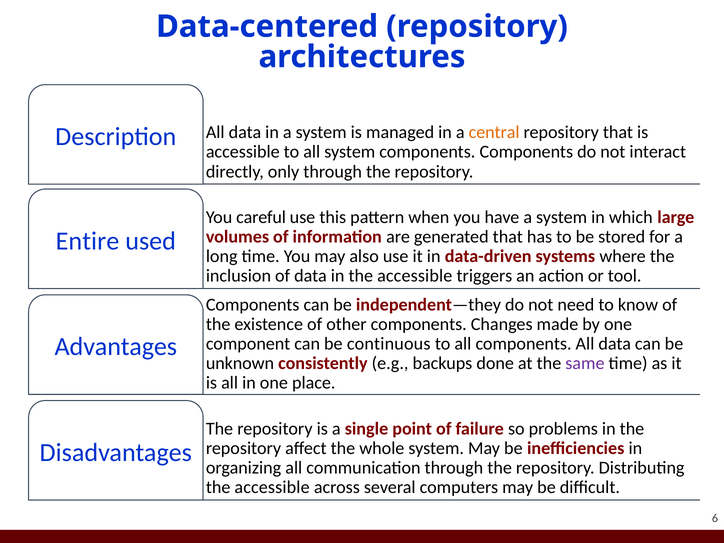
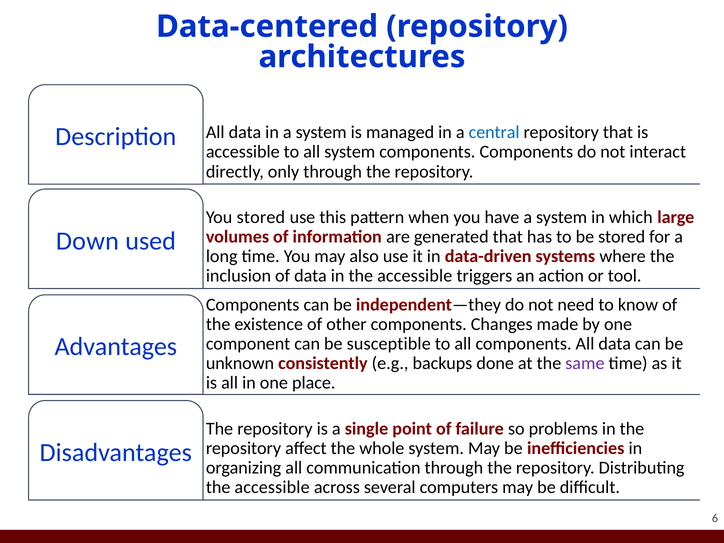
central colour: orange -> blue (494, 132)
You careful: careful -> stored (261, 217)
Entire: Entire -> Down (87, 241)
continuous: continuous -> susceptible (389, 344)
